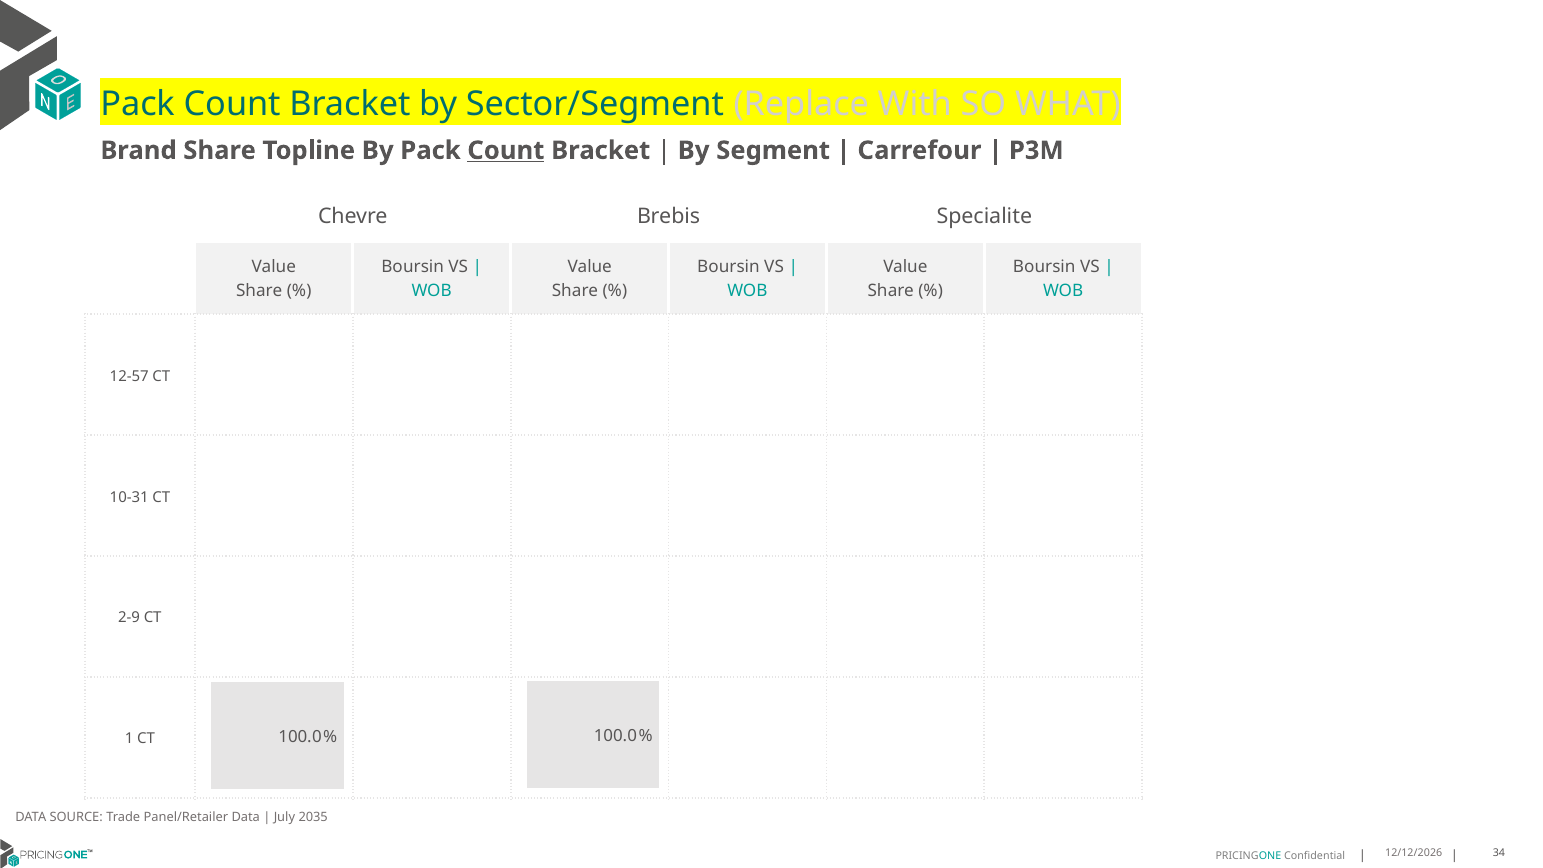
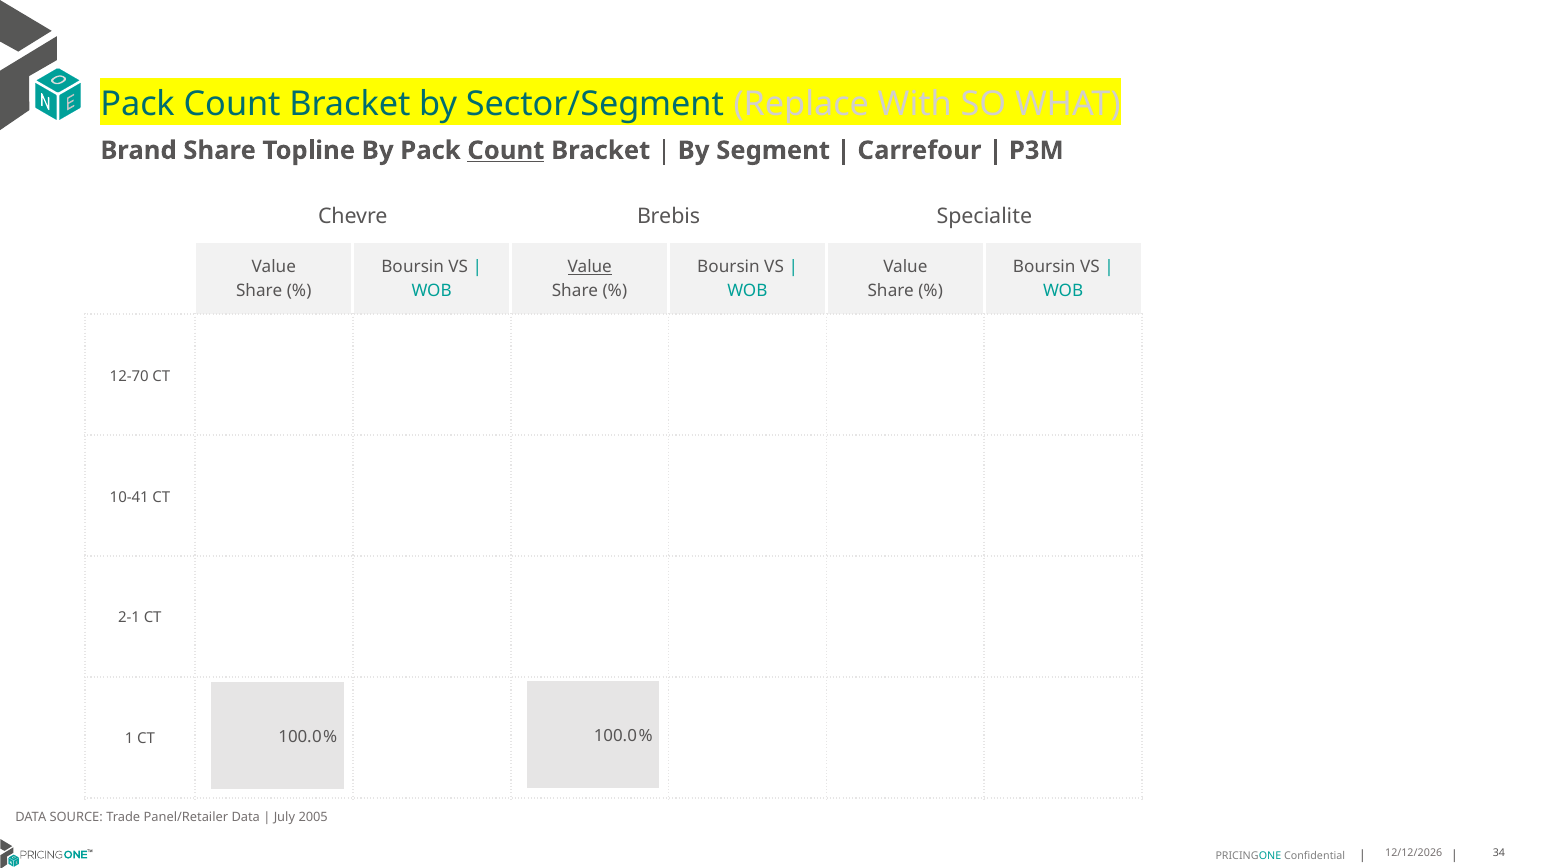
Value underline: none -> present (590, 267)
12-57: 12-57 -> 12-70 (129, 376)
10-31: 10-31 -> 10-41 (129, 497)
2-9: 2-9 -> 2-1 (129, 618)
2035: 2035 -> 2005 (313, 817)
